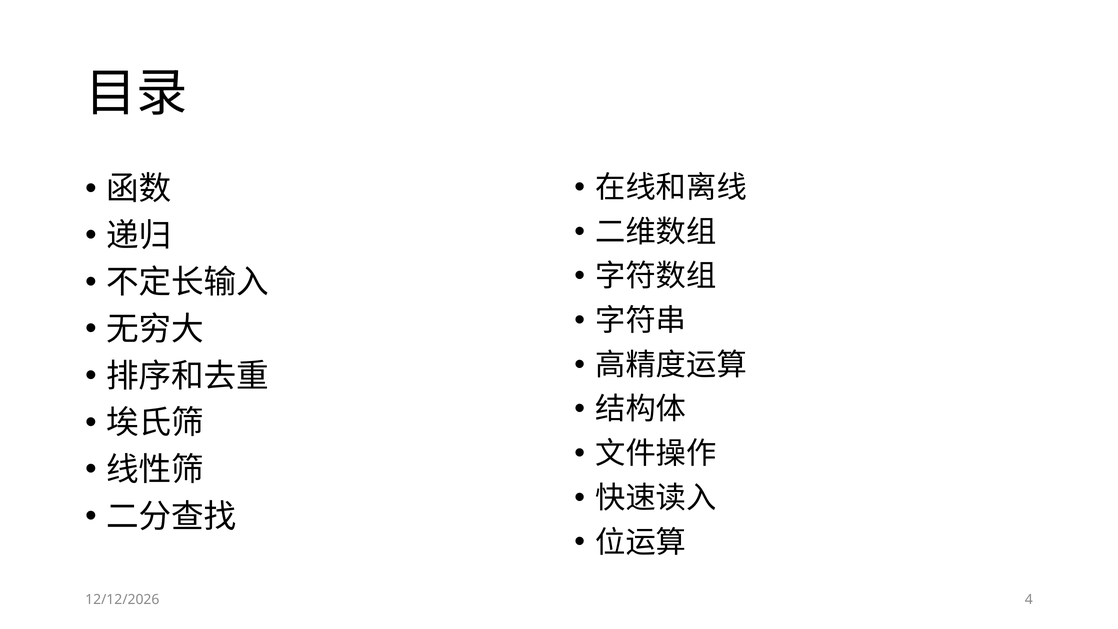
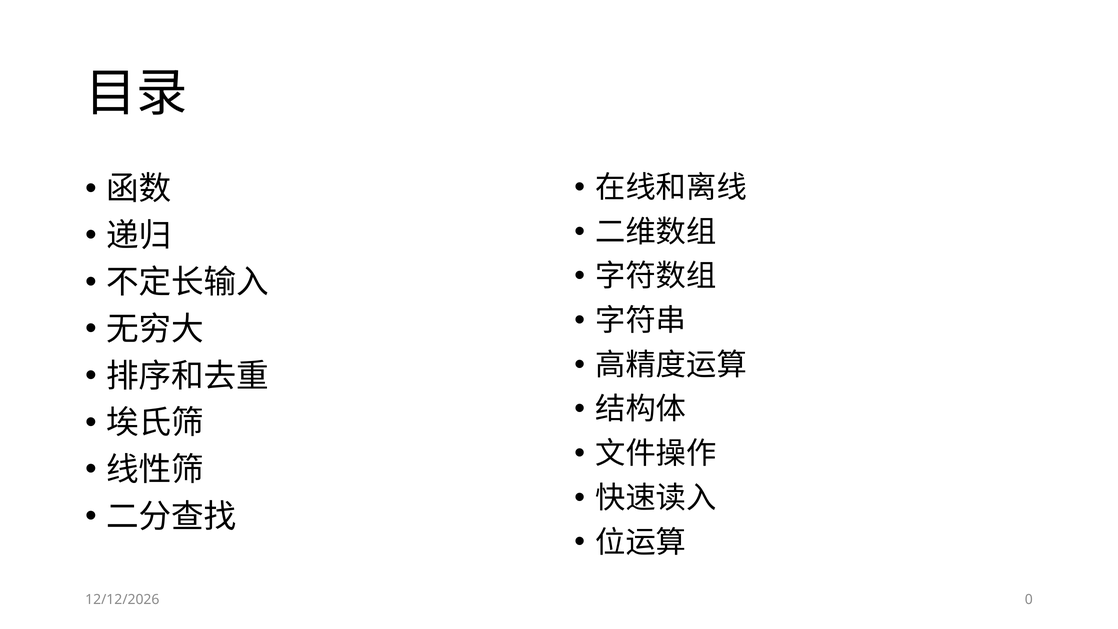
4: 4 -> 0 (1029, 599)
